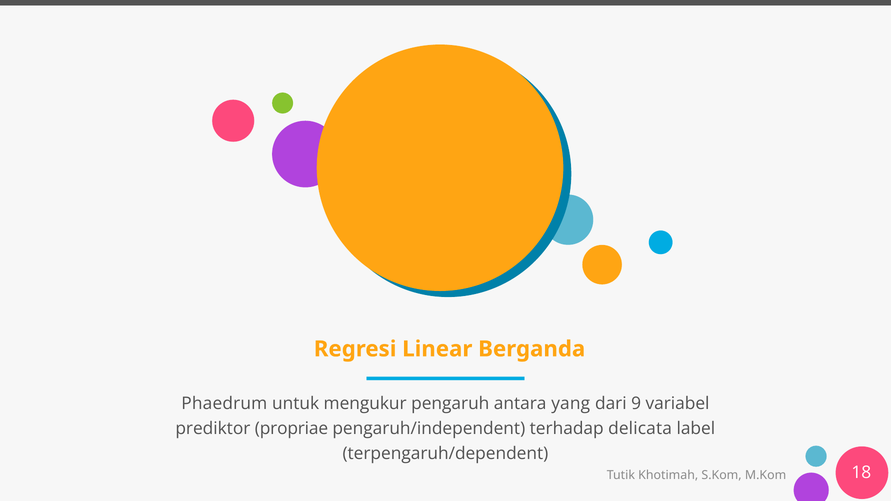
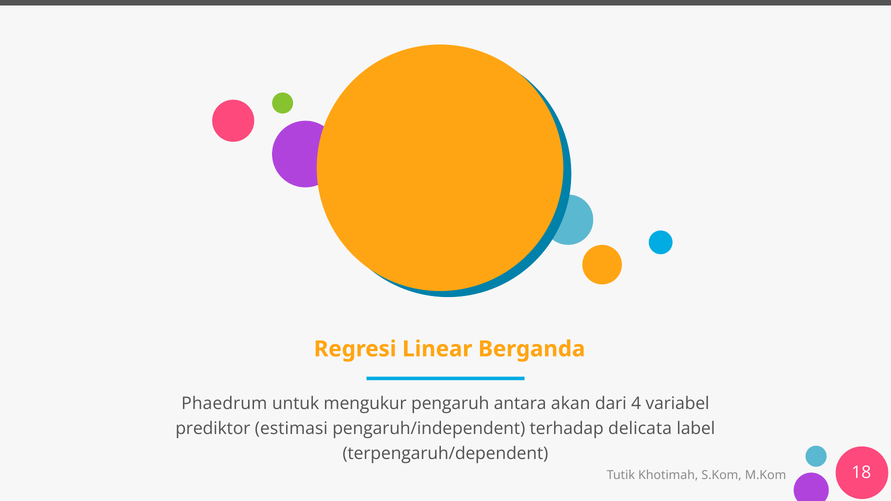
yang: yang -> akan (571, 404)
9: 9 -> 4 (636, 404)
propriae: propriae -> estimasi (291, 429)
